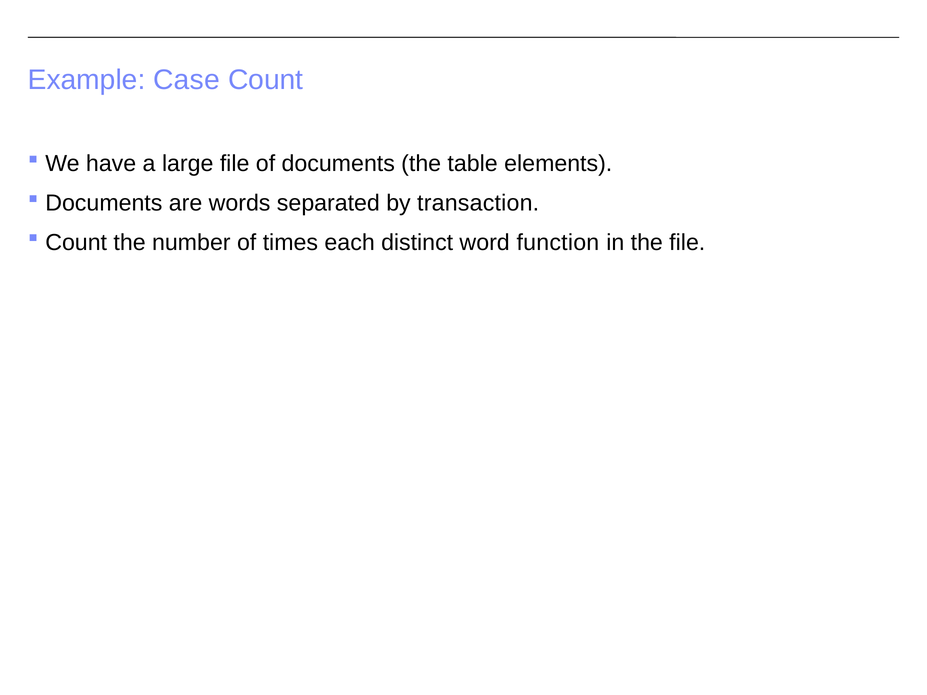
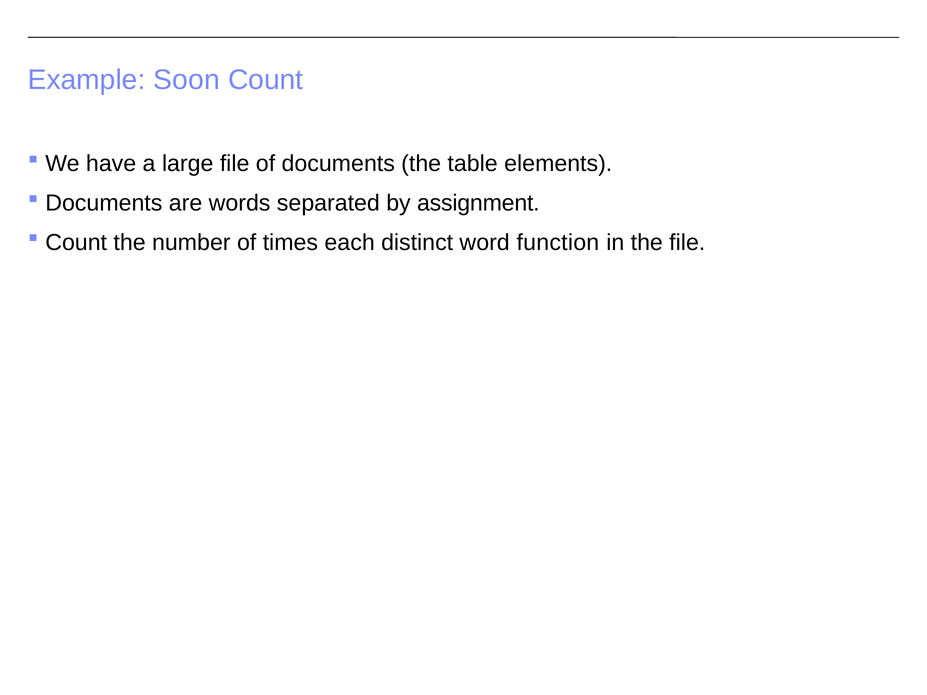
Case: Case -> Soon (187, 80)
transaction: transaction -> assignment (478, 203)
